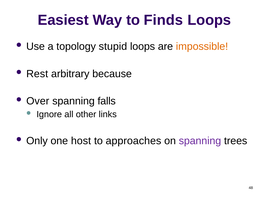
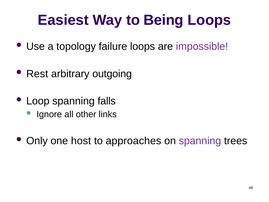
Finds: Finds -> Being (163, 20)
stupid: stupid -> failure (113, 46)
impossible colour: orange -> purple (202, 46)
because: because -> outgoing (112, 74)
Over: Over -> Loop (38, 101)
